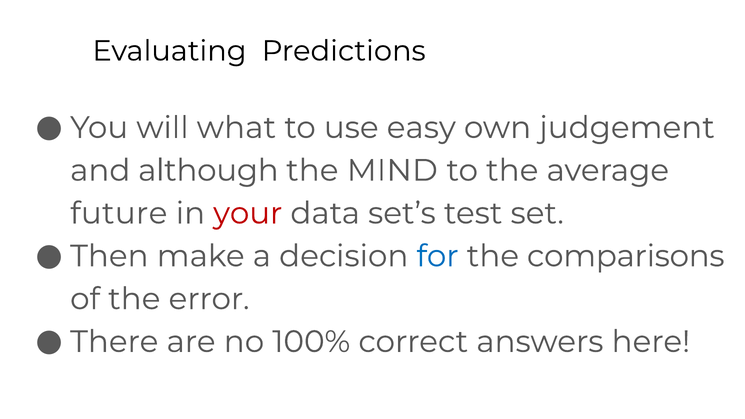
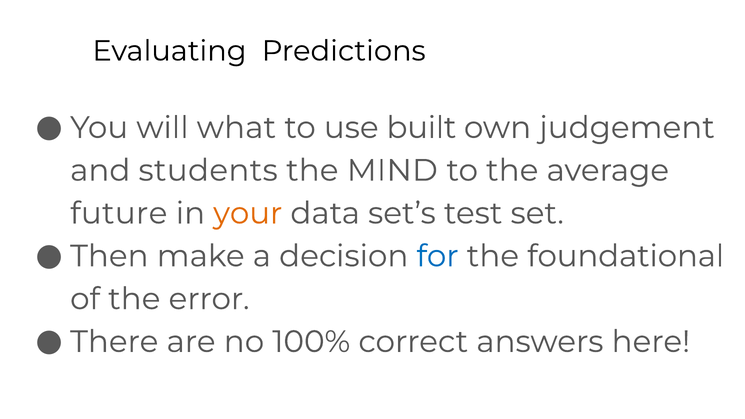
easy: easy -> built (421, 128)
although: although -> students (208, 171)
your colour: red -> orange (248, 213)
comparisons: comparisons -> foundational (626, 256)
